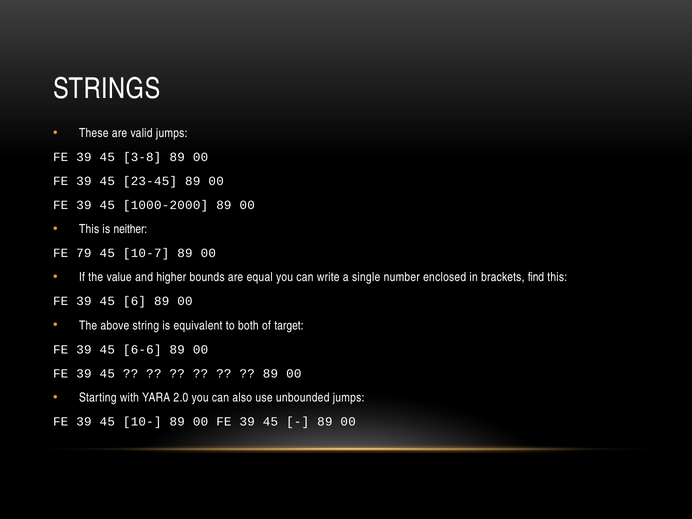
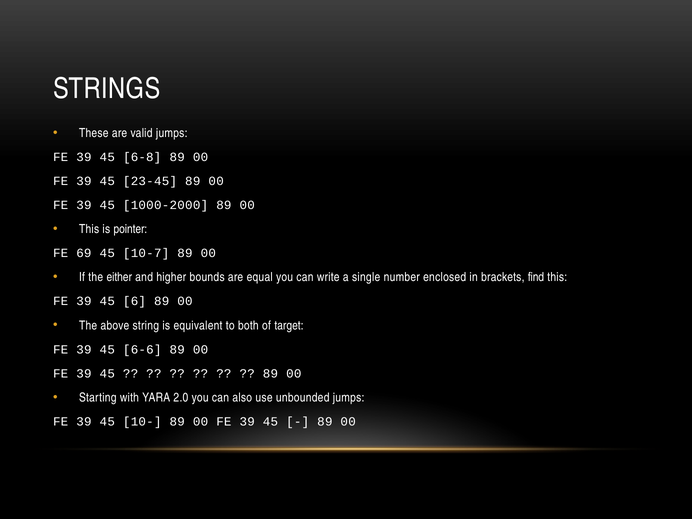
3-8: 3-8 -> 6-8 (142, 157)
neither: neither -> pointer (130, 229)
79: 79 -> 69 (84, 253)
value: value -> either (119, 277)
